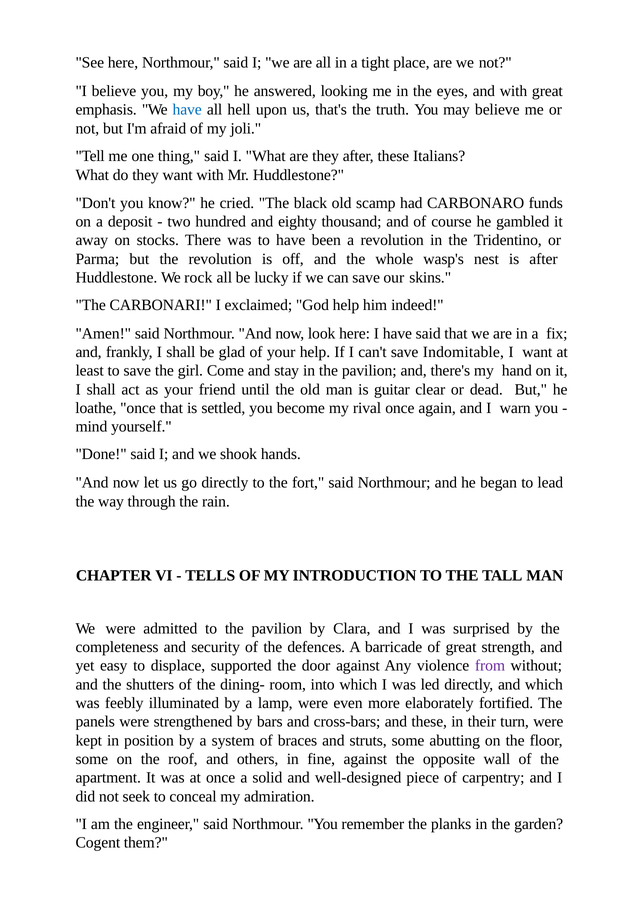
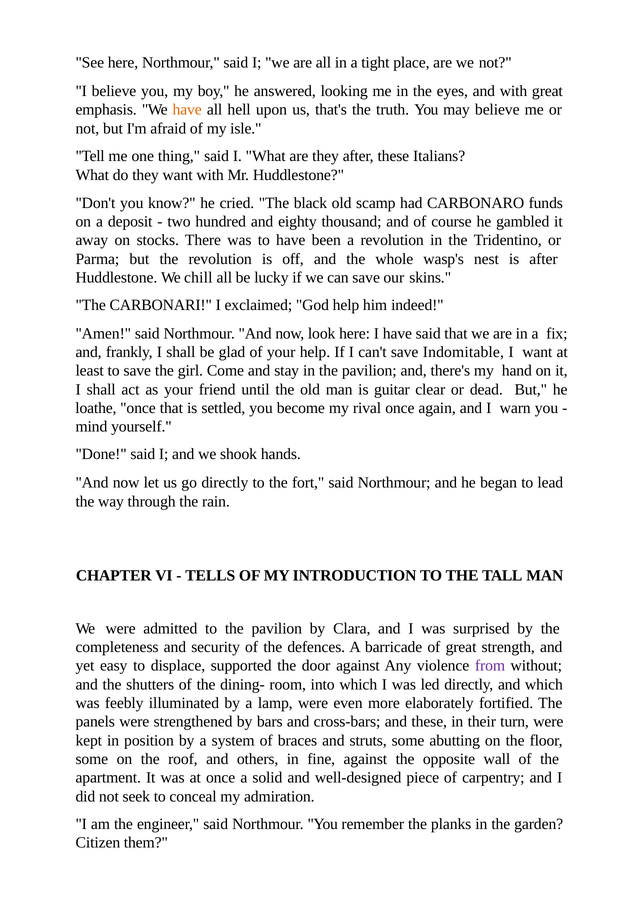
have colour: blue -> orange (187, 110)
joli: joli -> isle (246, 128)
rock: rock -> chill (198, 277)
Cogent: Cogent -> Citizen (98, 842)
